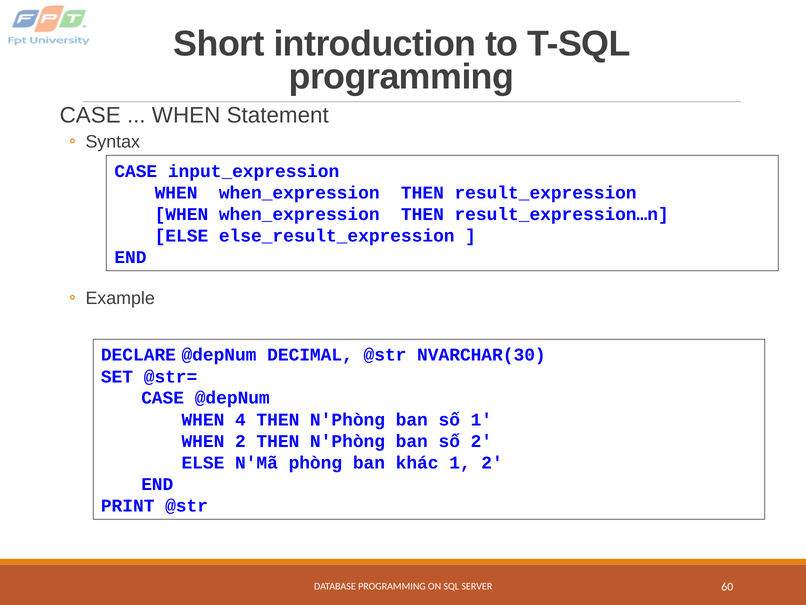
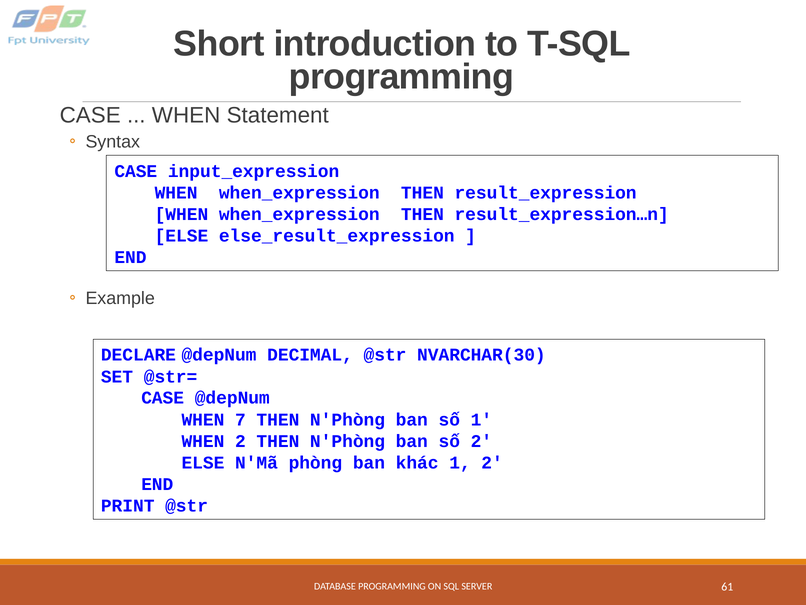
4: 4 -> 7 (240, 419)
60: 60 -> 61 (727, 586)
